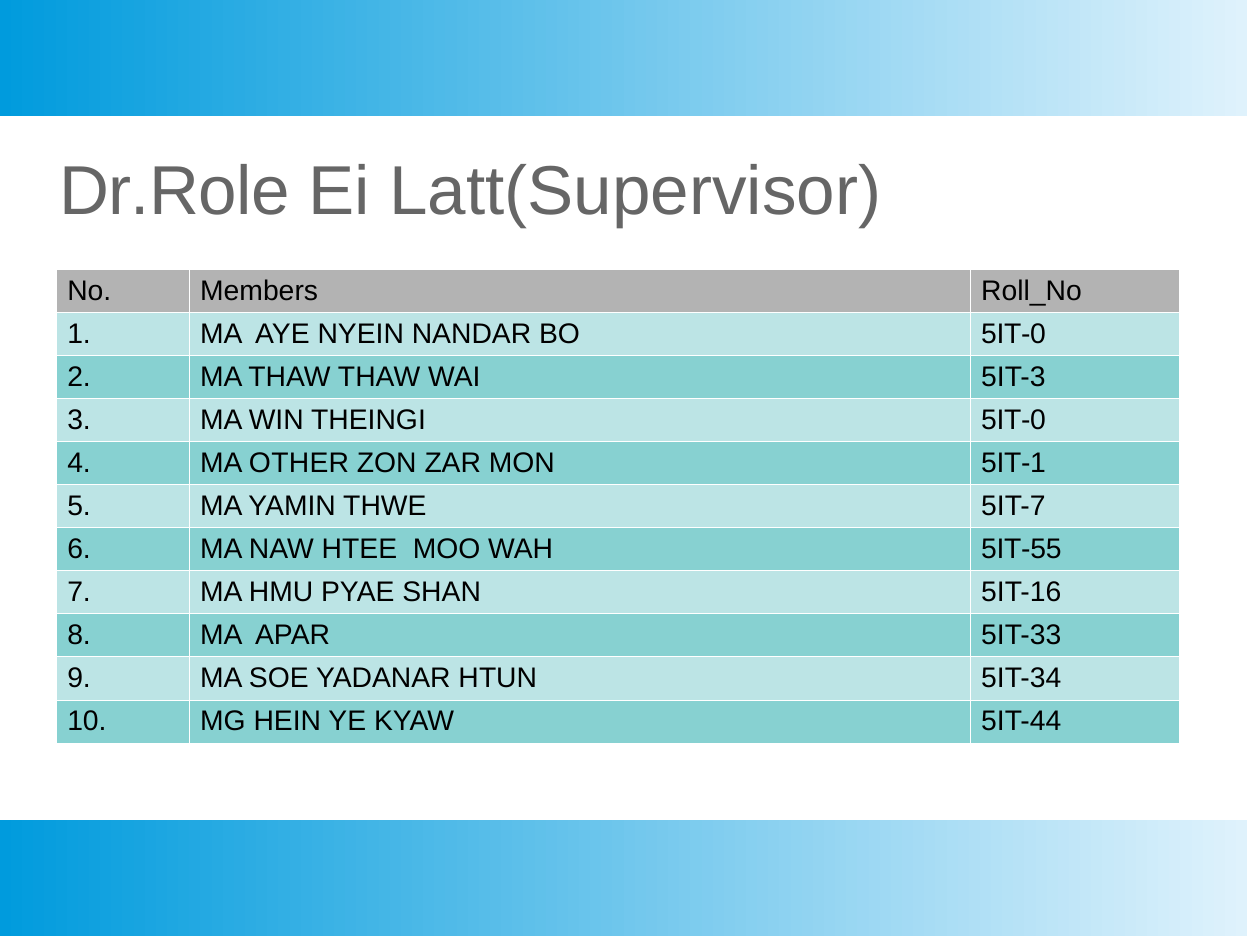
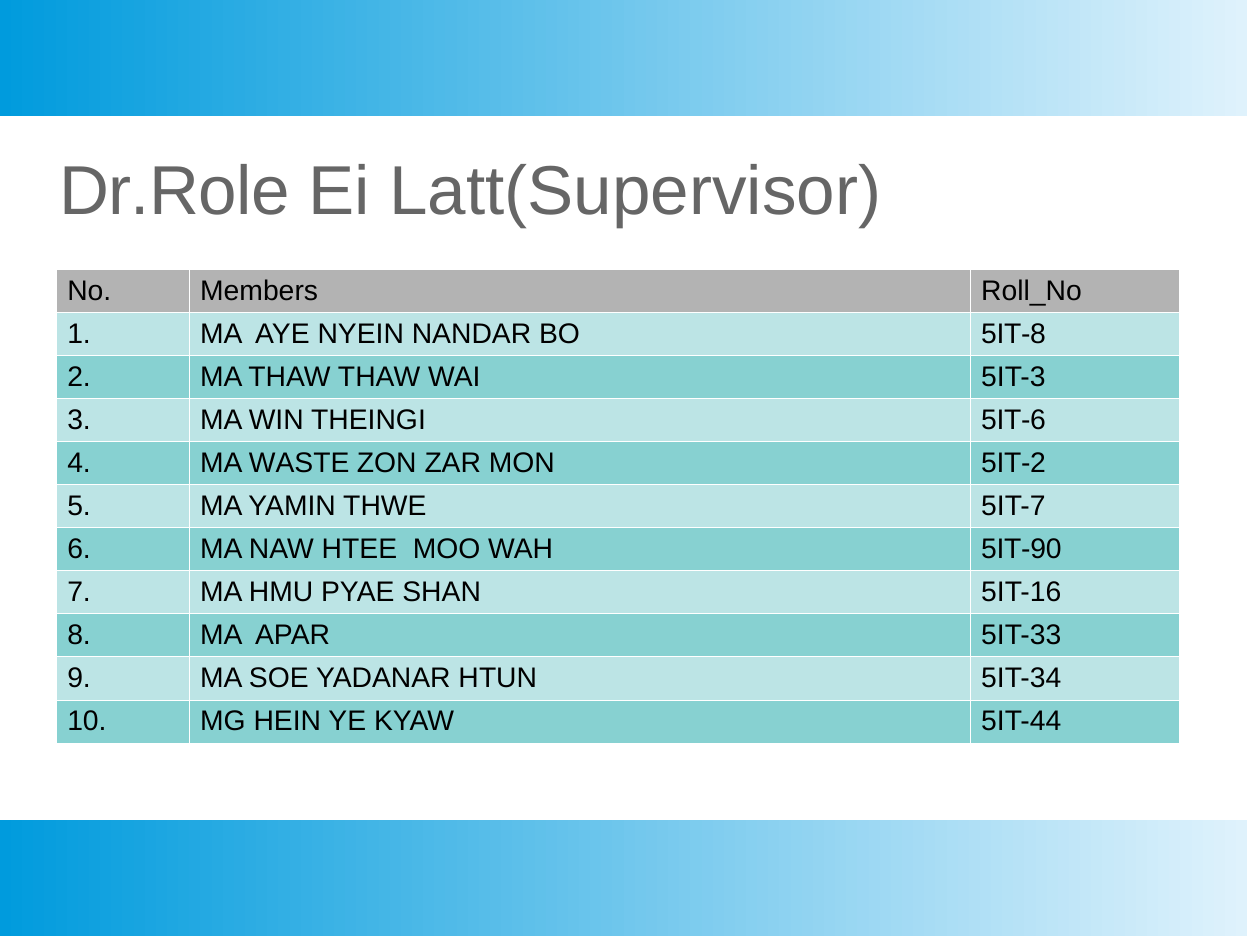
BO 5IT-0: 5IT-0 -> 5IT-8 (1014, 334)
THEINGI 5IT-0: 5IT-0 -> 5IT-6 (1014, 420)
OTHER: OTHER -> WASTE (299, 463)
5IT-1: 5IT-1 -> 5IT-2 (1014, 463)
5IT-55: 5IT-55 -> 5IT-90 (1021, 549)
